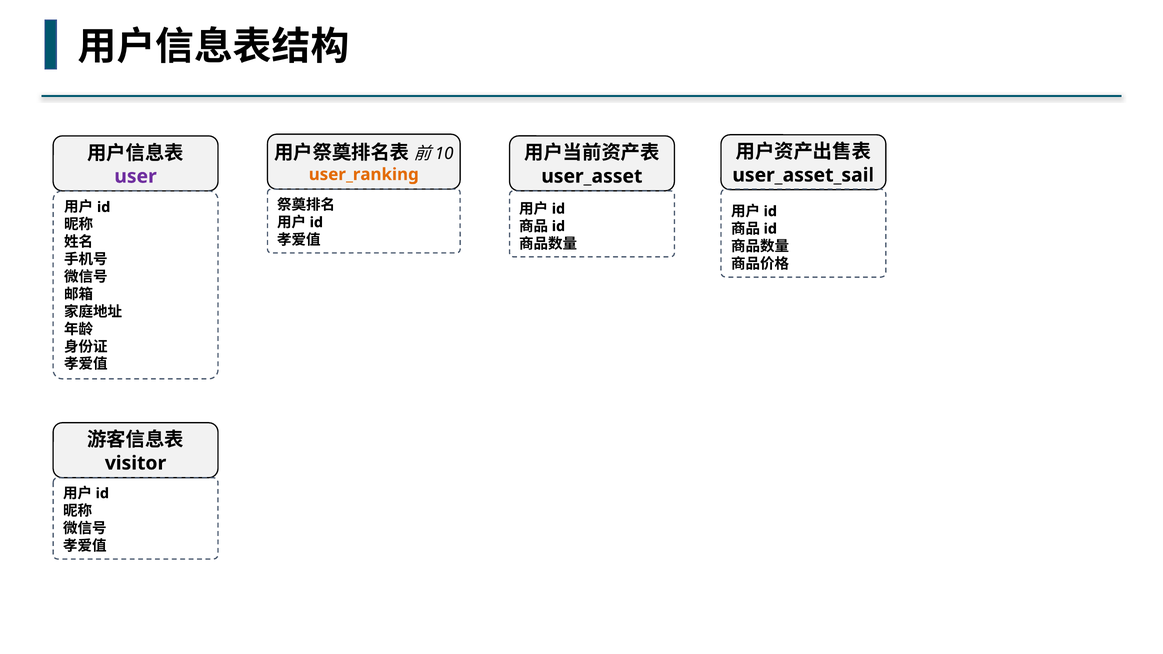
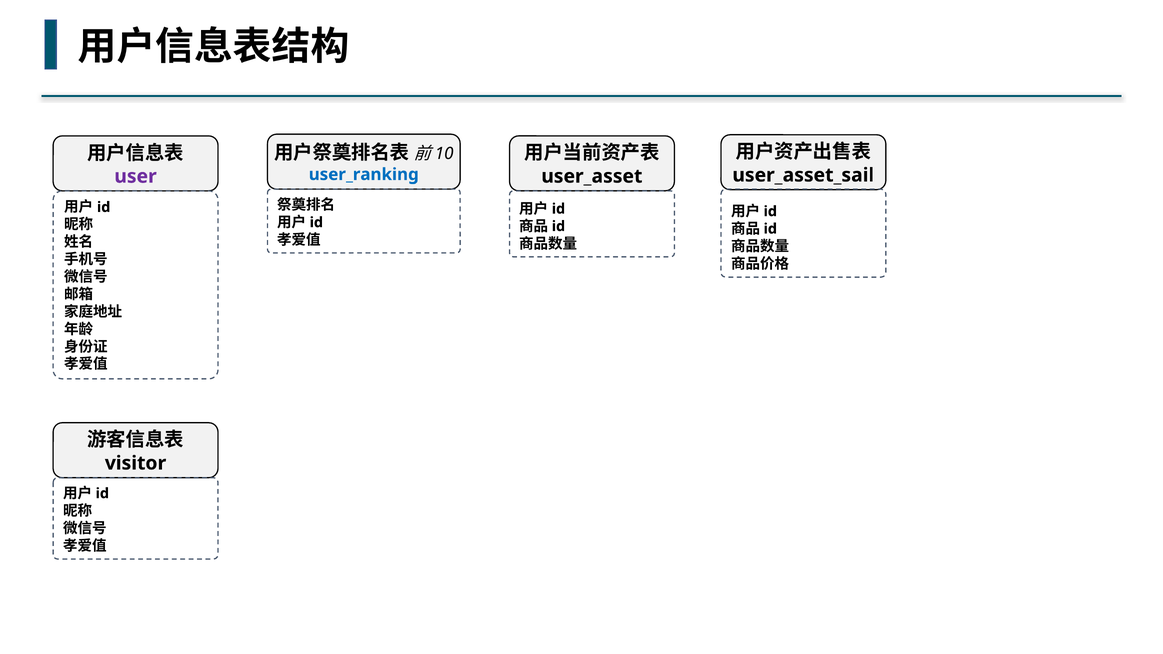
user_ranking colour: orange -> blue (364, 174)
